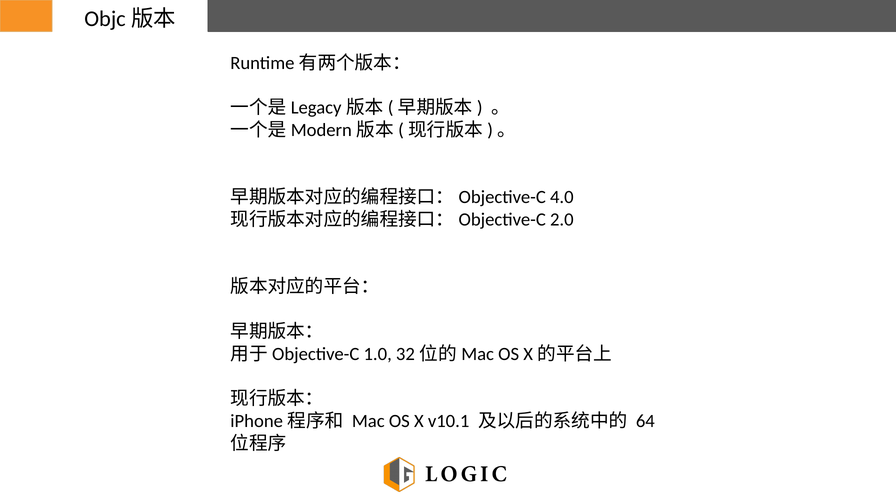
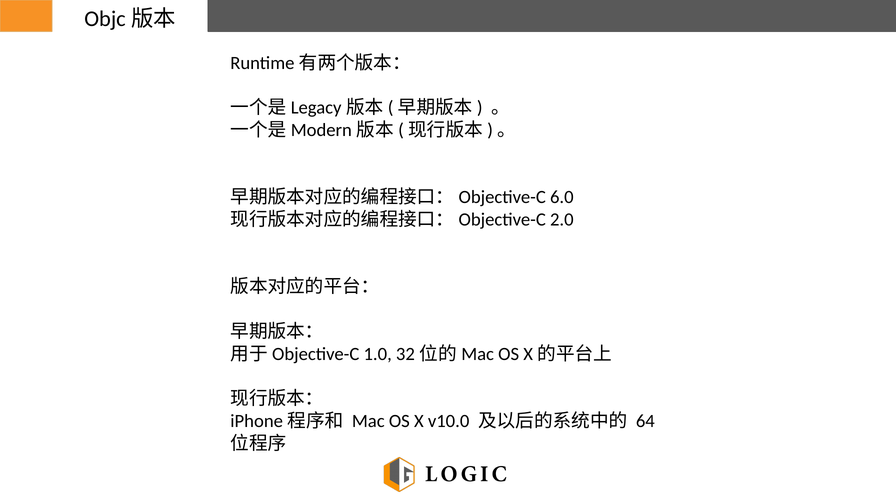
4.0: 4.0 -> 6.0 (562, 197)
v10.1: v10.1 -> v10.0 (449, 421)
